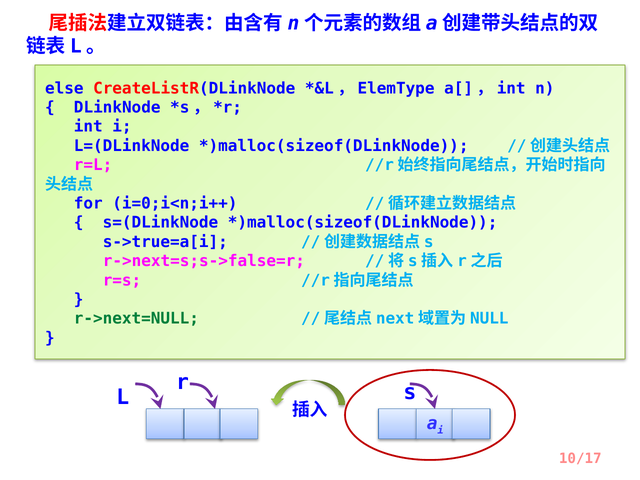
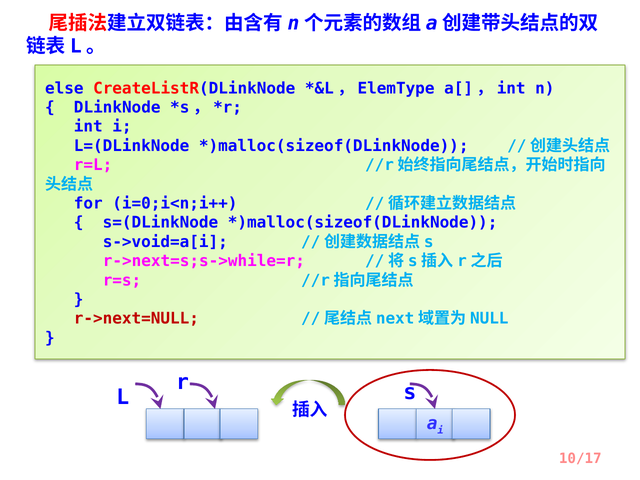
s->true=a[i: s->true=a[i -> s->void=a[i (165, 242)
r->next=s;s->false=r: r->next=s;s->false=r -> r->next=s;s->while=r (204, 261)
r->next=NULL colour: green -> red (136, 319)
